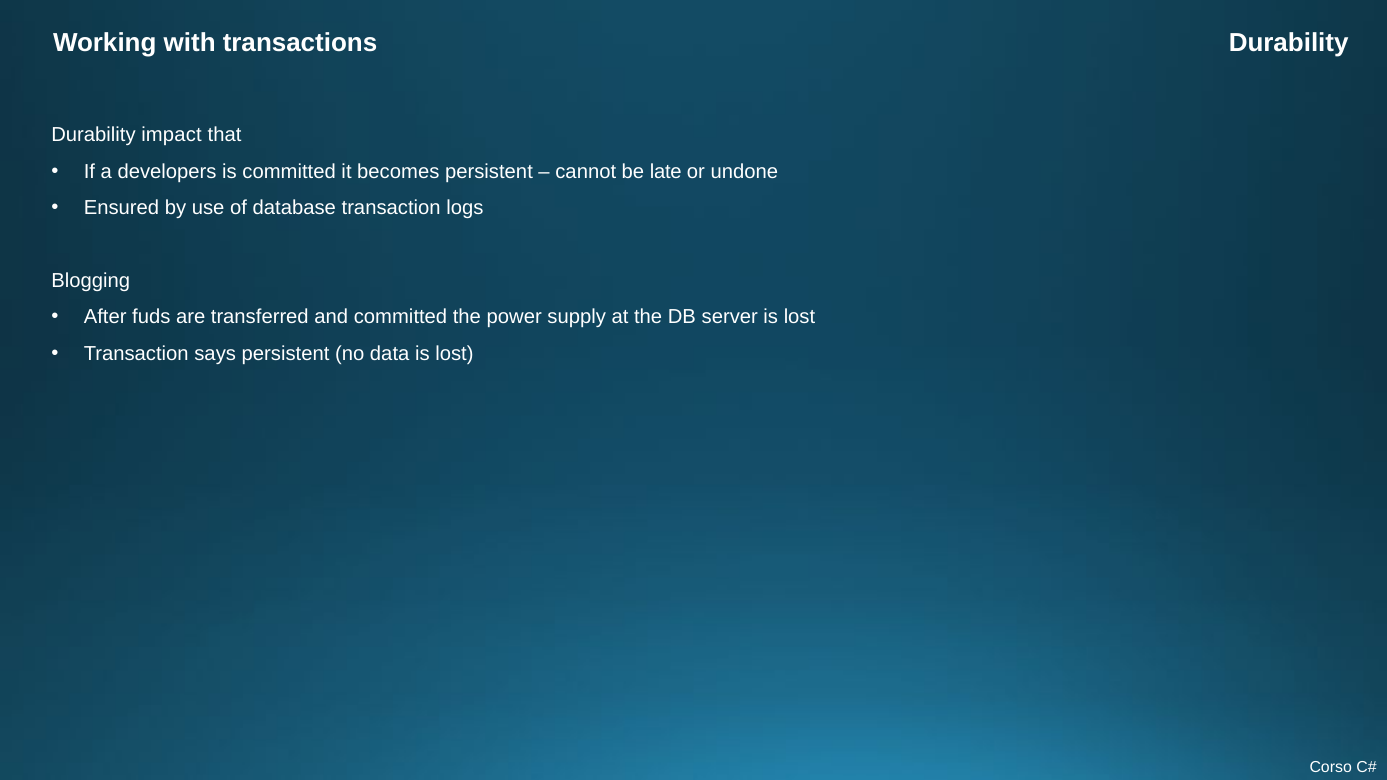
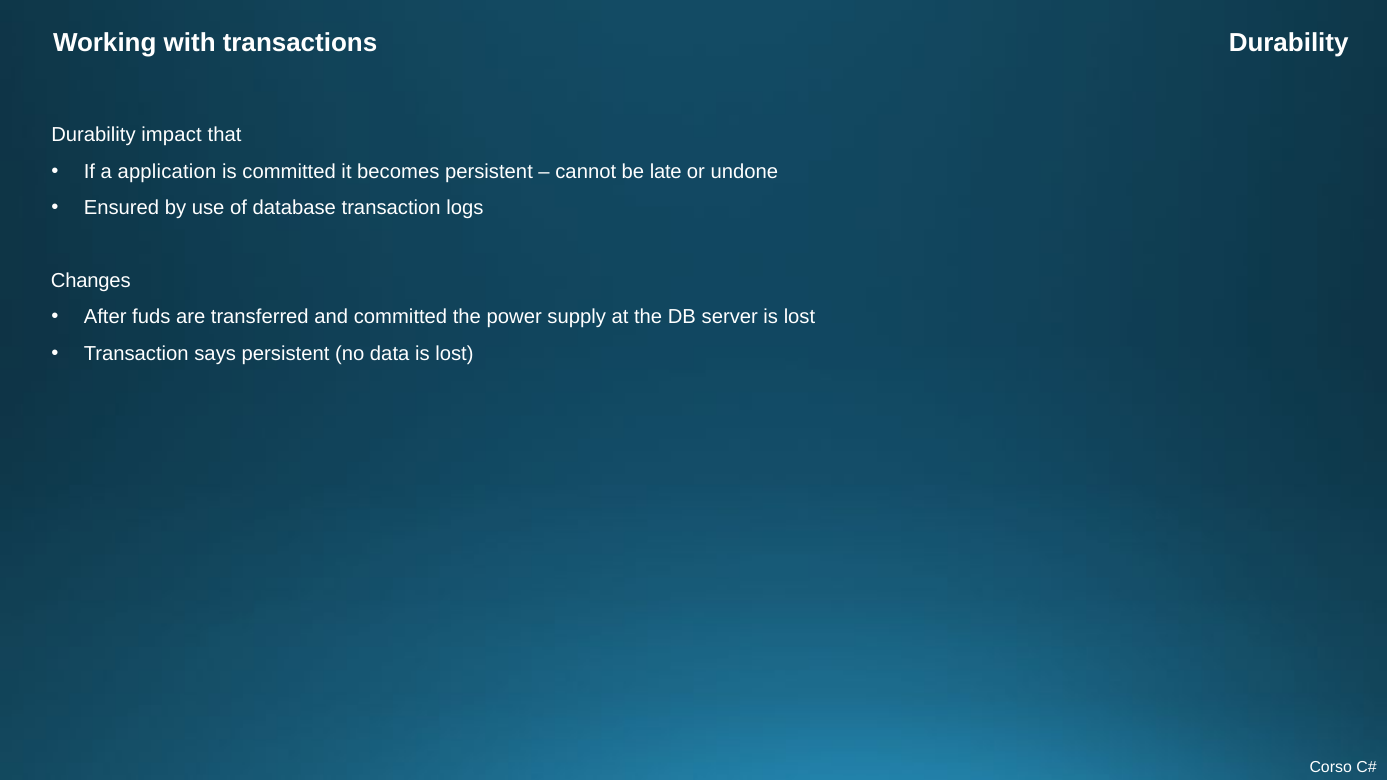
developers: developers -> application (167, 172)
Blogging: Blogging -> Changes (91, 281)
